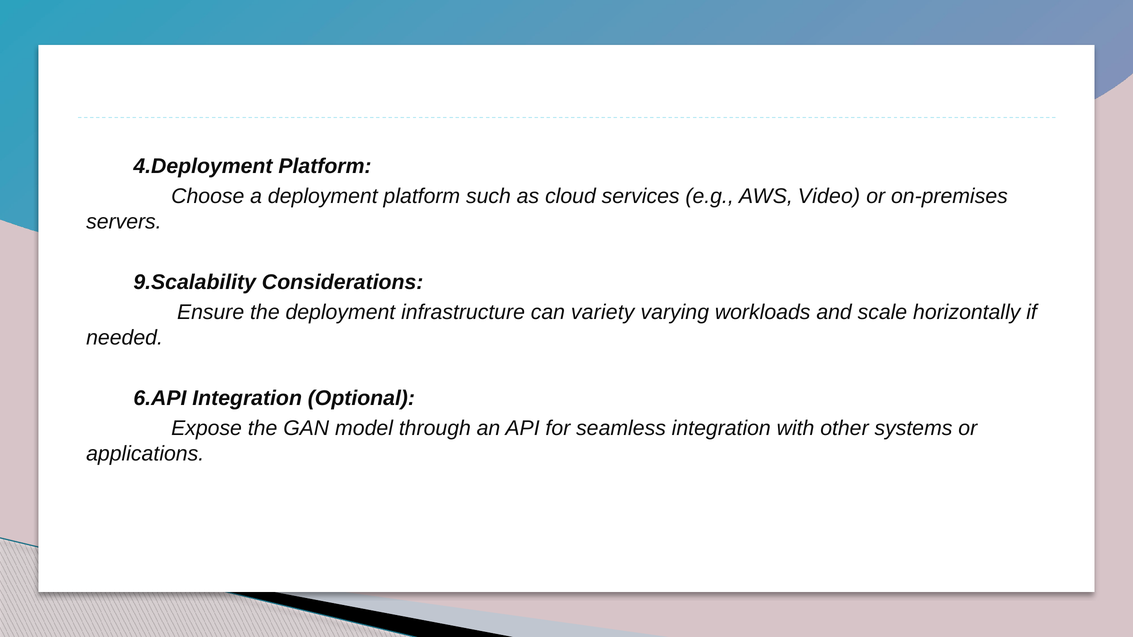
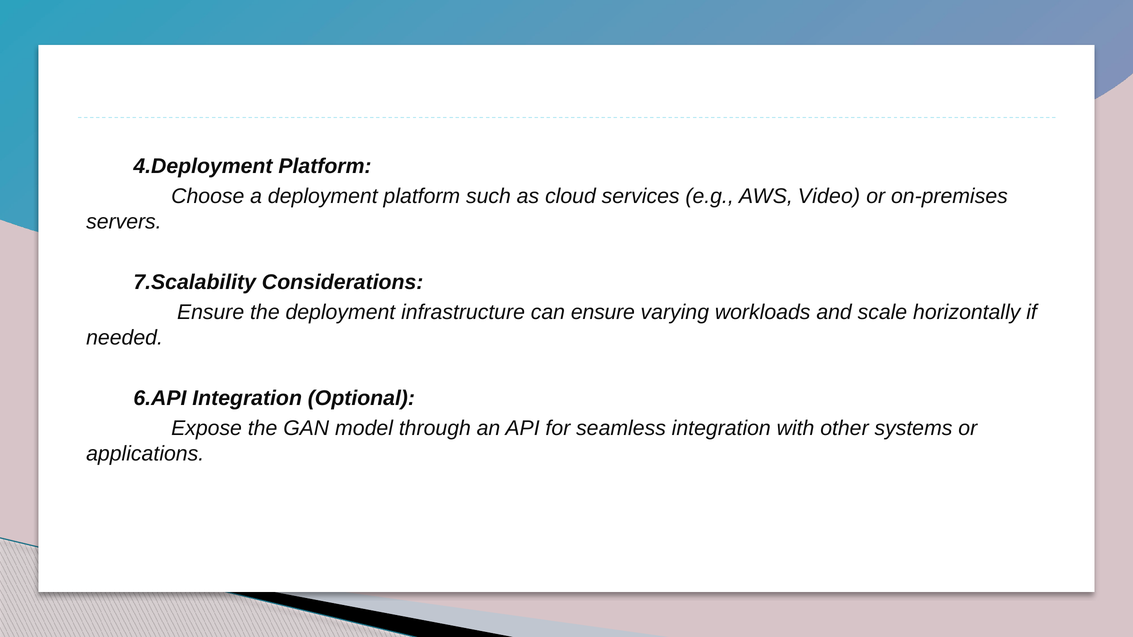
9.Scalability: 9.Scalability -> 7.Scalability (195, 282)
can variety: variety -> ensure (603, 313)
